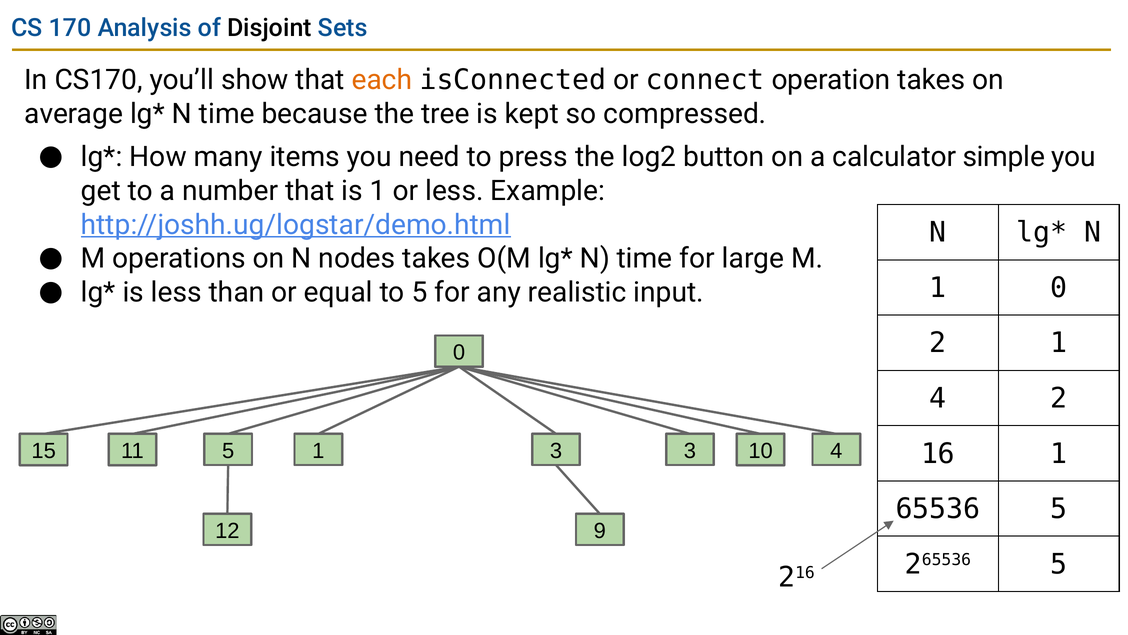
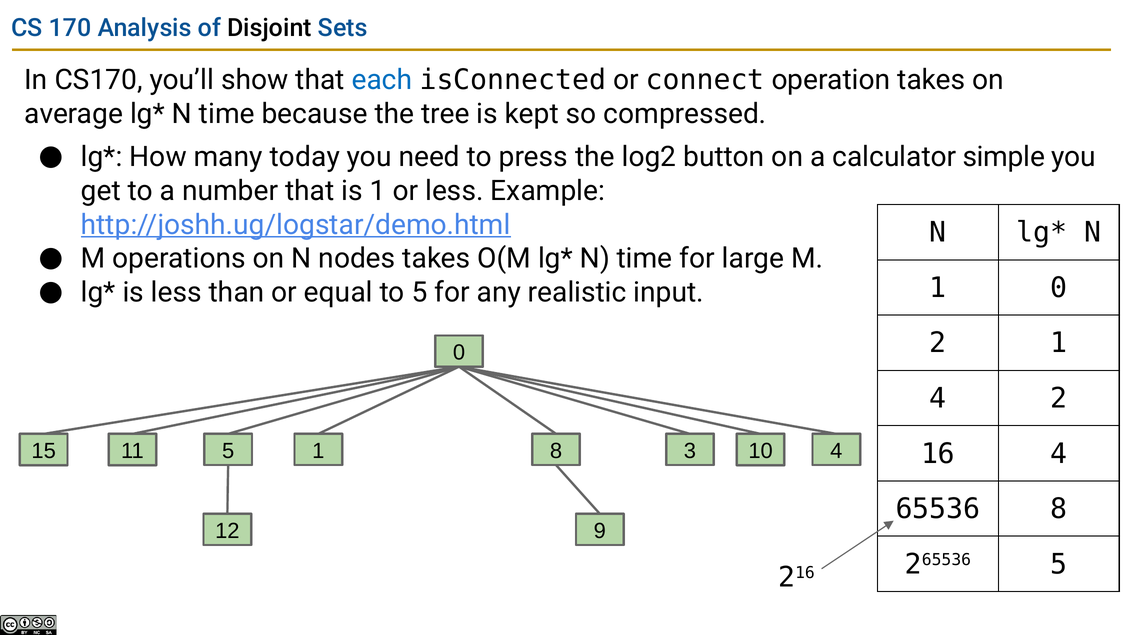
each colour: orange -> blue (382, 80)
items: items -> today (305, 157)
1 3: 3 -> 8 (556, 451)
16 1: 1 -> 4 (1059, 453)
65536 5: 5 -> 8 (1059, 509)
